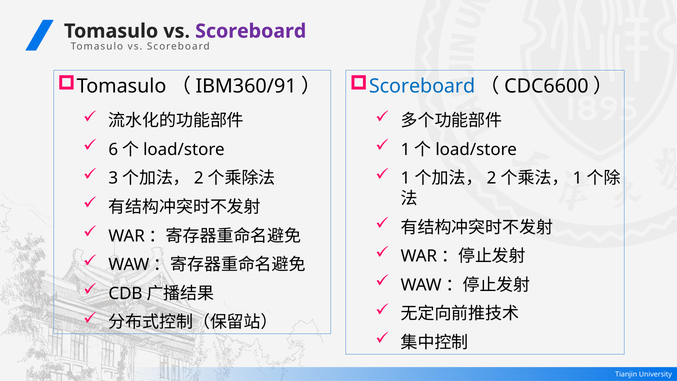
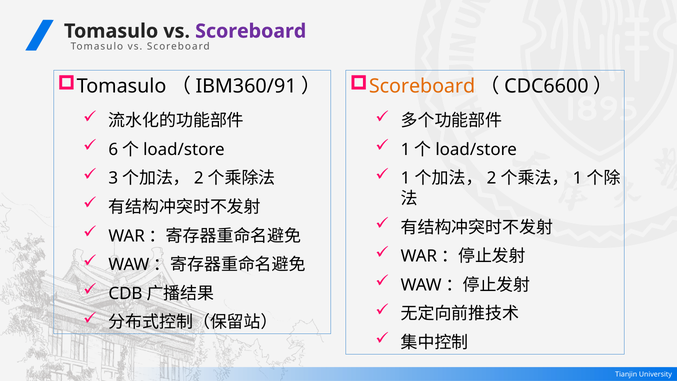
Scoreboard colour: blue -> orange (422, 86)
